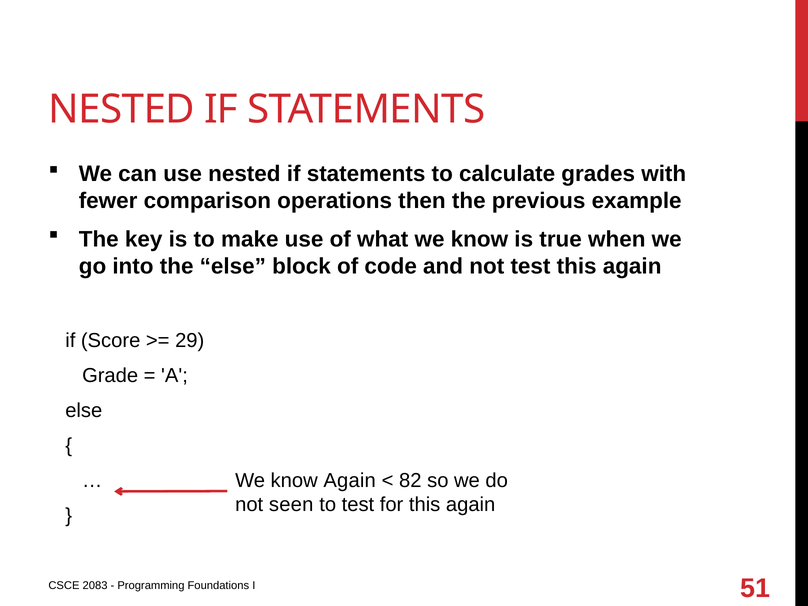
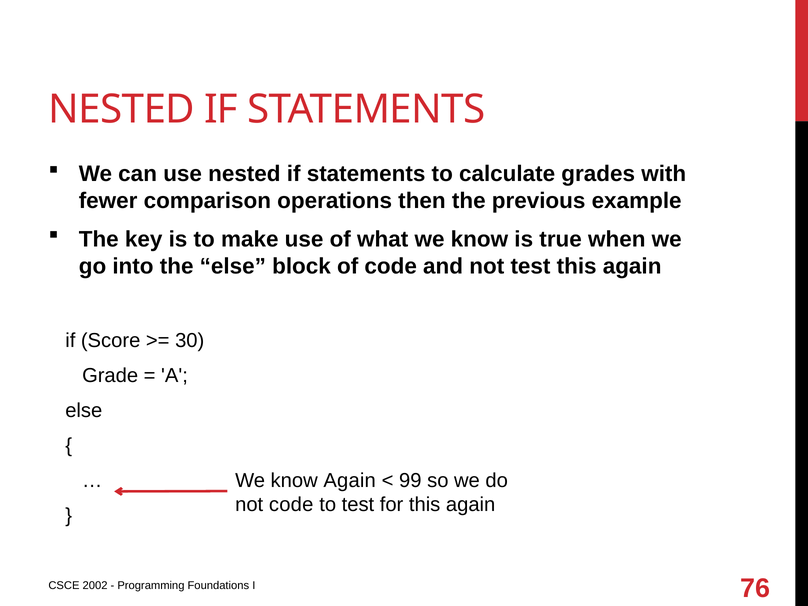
29: 29 -> 30 (190, 341)
82: 82 -> 99 (410, 480)
not seen: seen -> code (291, 505)
2083: 2083 -> 2002 (95, 585)
51: 51 -> 76 (755, 588)
